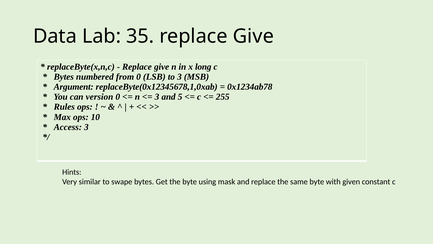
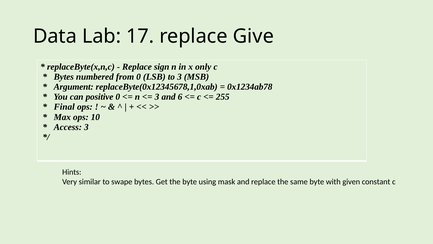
35: 35 -> 17 (140, 36)
give: give -> sign (162, 67)
long: long -> only (203, 67)
version: version -> positive (100, 97)
5: 5 -> 6 (180, 97)
Rules: Rules -> Final (64, 107)
